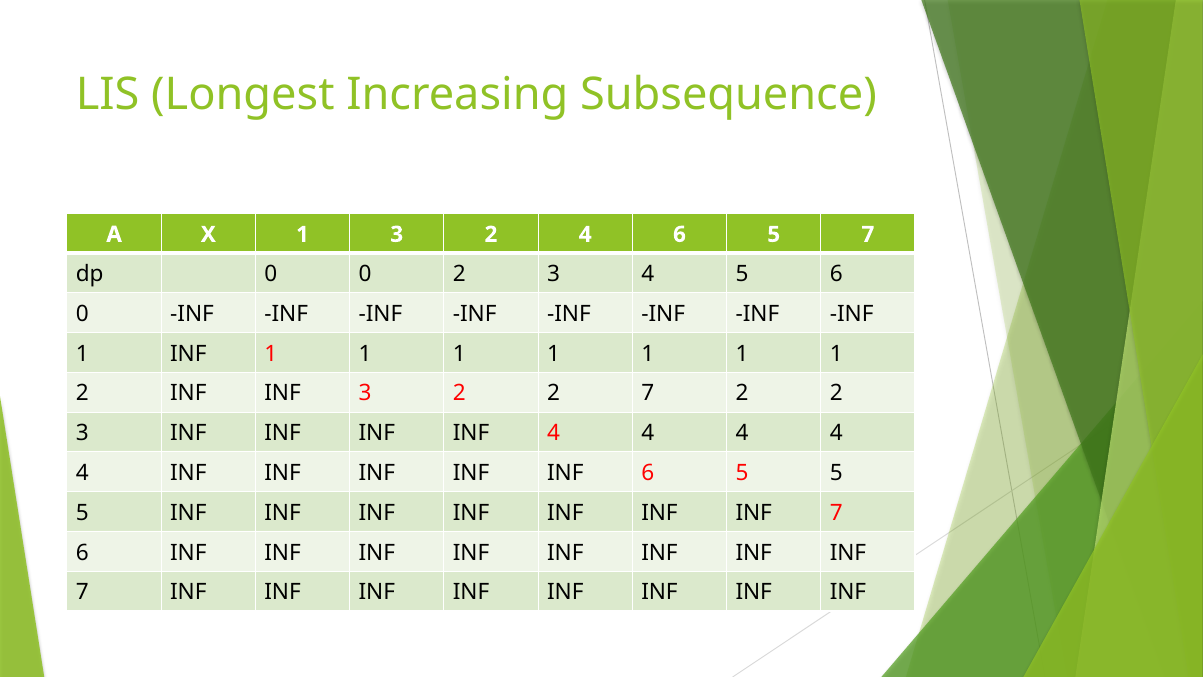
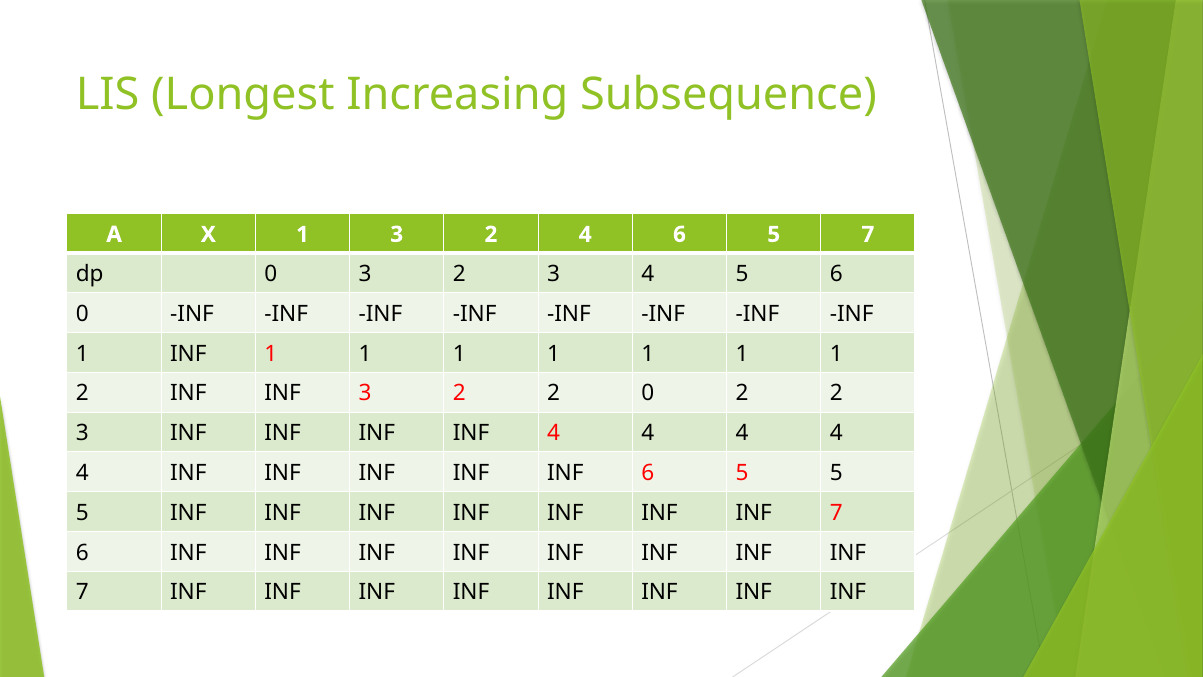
0 0: 0 -> 3 (365, 274)
2 7: 7 -> 0 (648, 393)
